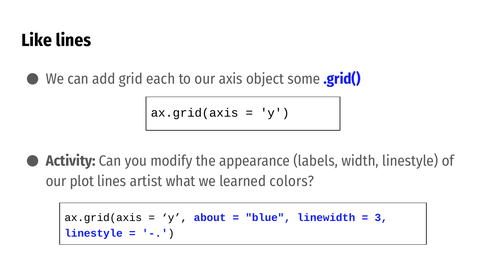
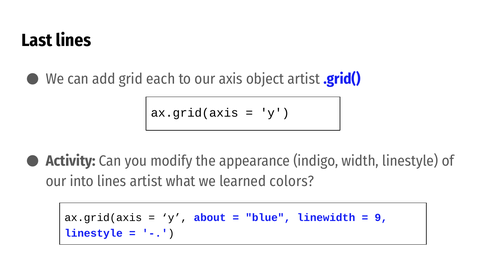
Like: Like -> Last (37, 40)
object some: some -> artist (304, 79)
labels: labels -> indigo (316, 161)
plot: plot -> into (82, 181)
3: 3 -> 9 (381, 217)
